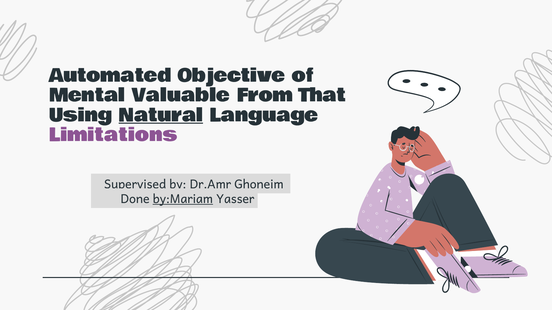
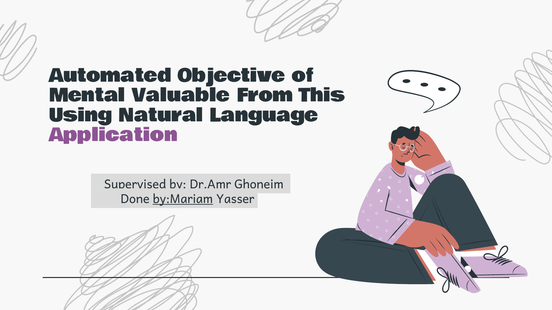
That: That -> This (322, 96)
Natural underline: present -> none (161, 115)
Limitations: Limitations -> Application (113, 135)
